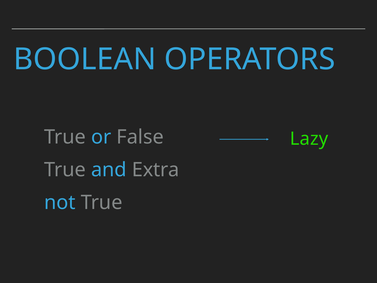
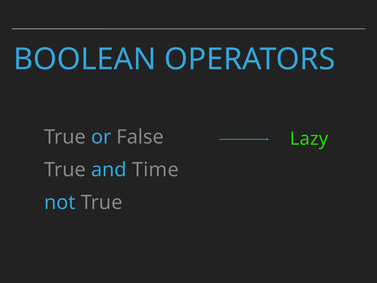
Extra: Extra -> Time (155, 170)
